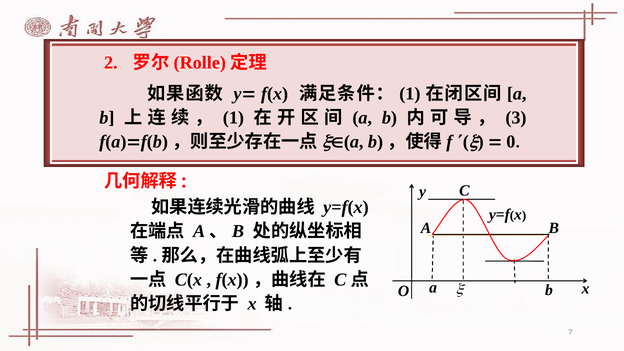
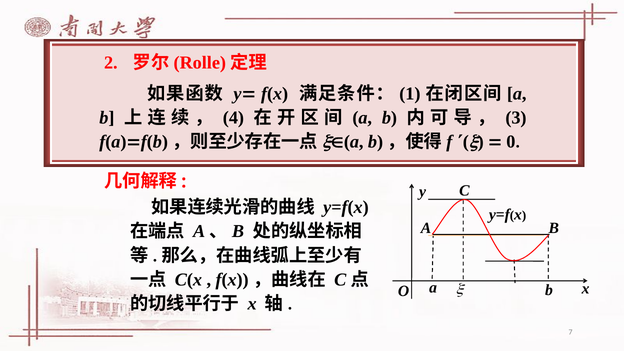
1: 1 -> 4 (233, 118)
